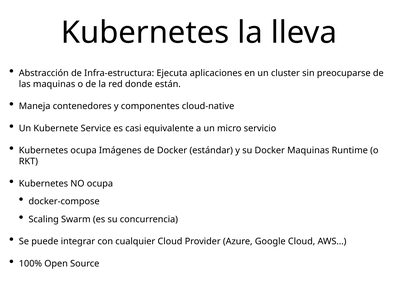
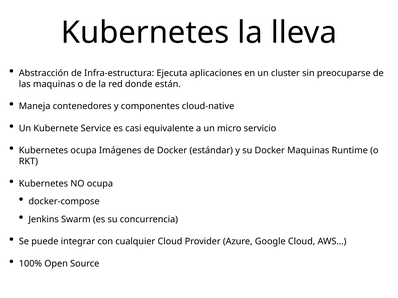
Scaling: Scaling -> Jenkins (44, 220)
